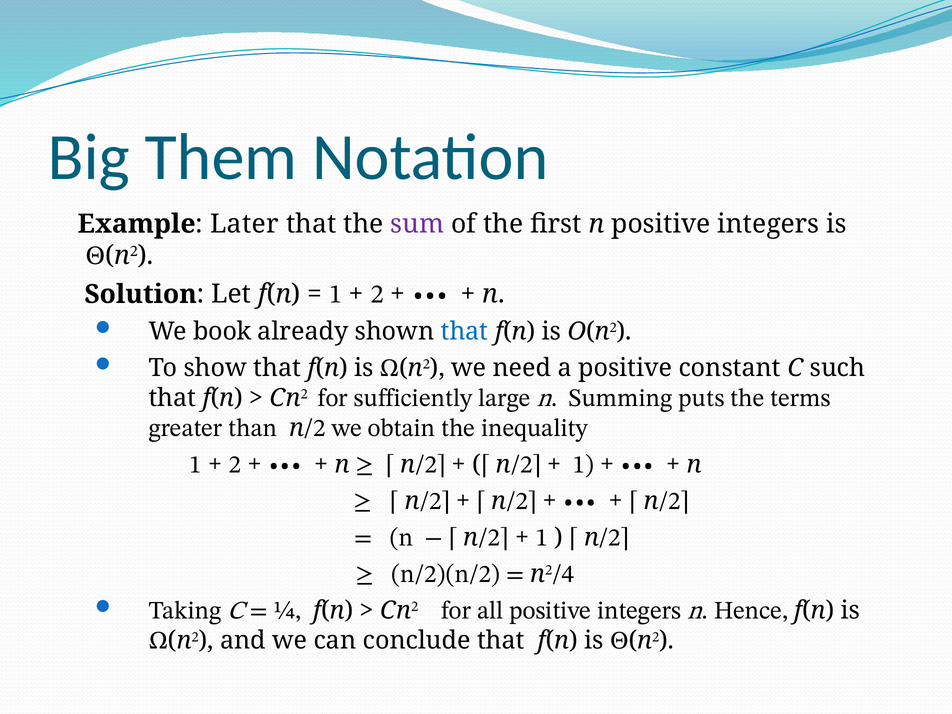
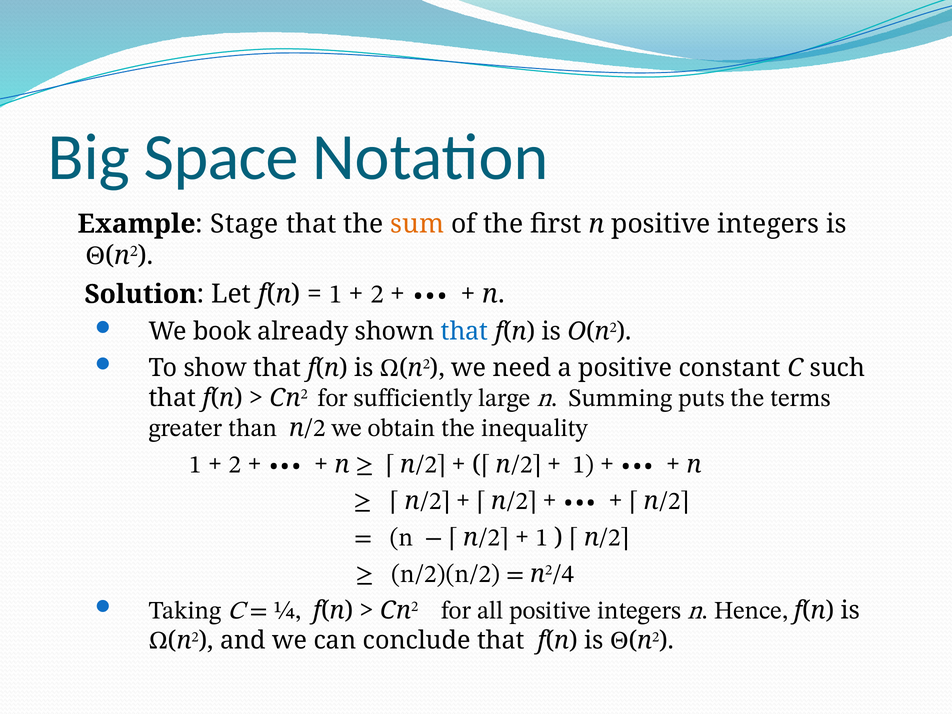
Them: Them -> Space (221, 157)
Later: Later -> Stage (244, 224)
sum colour: purple -> orange (417, 224)
